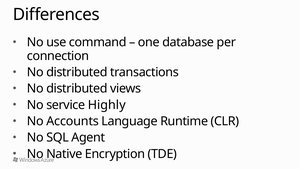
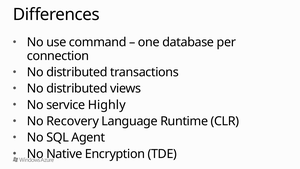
Accounts: Accounts -> Recovery (73, 121)
